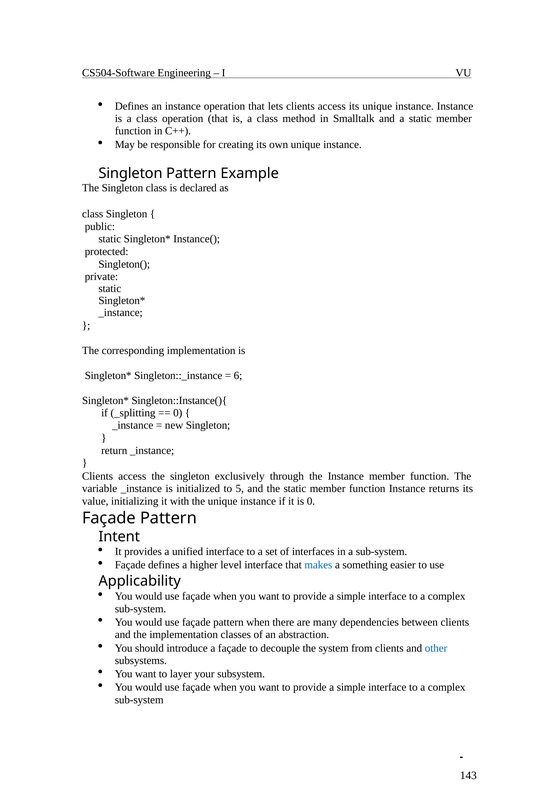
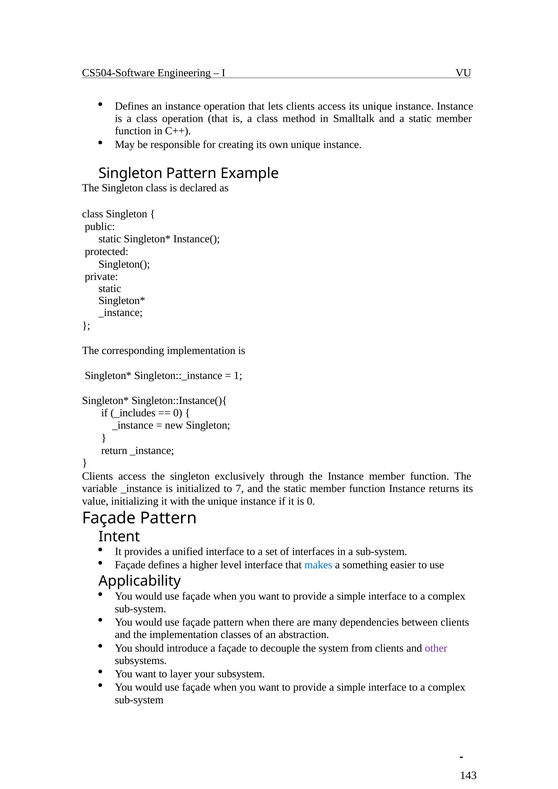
6: 6 -> 1 (238, 376)
_splitting: _splitting -> _includes (133, 413)
5: 5 -> 7 (240, 489)
other colour: blue -> purple (436, 649)
